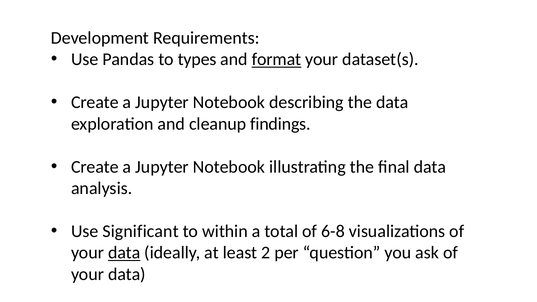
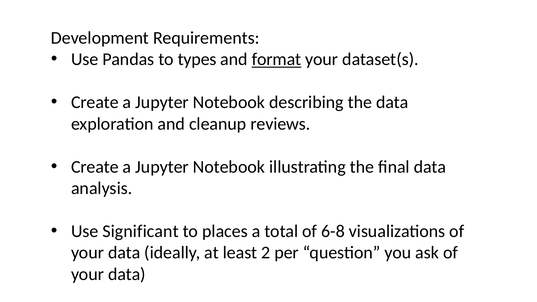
findings: findings -> reviews (280, 124)
within: within -> places (225, 231)
data underline: present -> none (124, 253)
